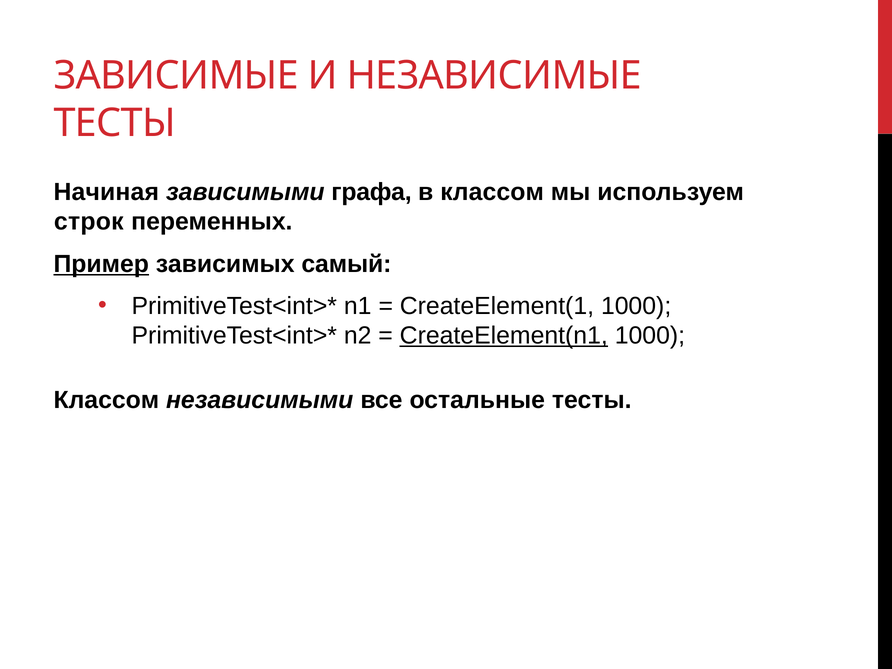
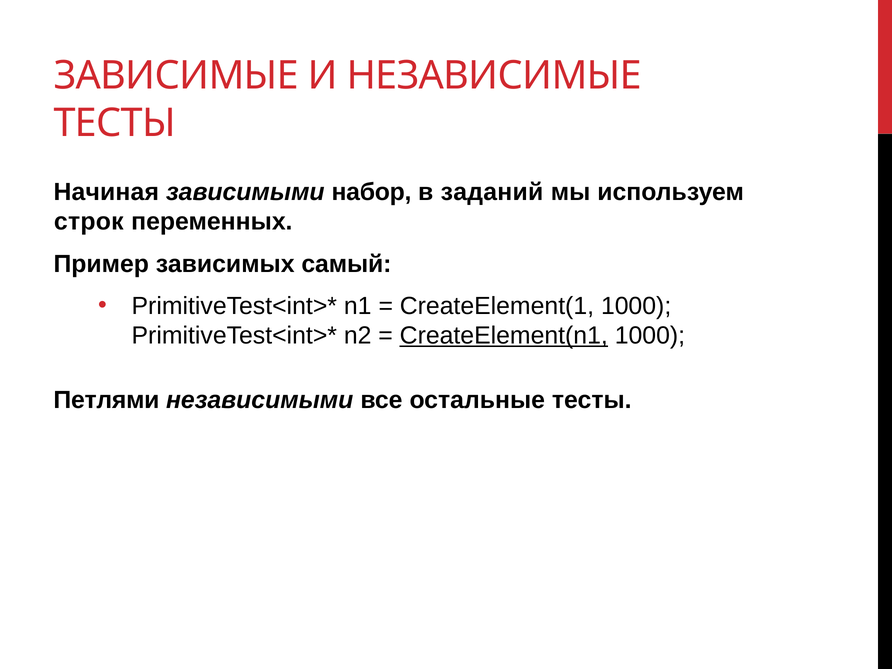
графа: графа -> набор (371, 192)
в классом: классом -> заданий (492, 192)
Пример underline: present -> none (101, 264)
Классом: Классом -> Петлями (106, 400)
